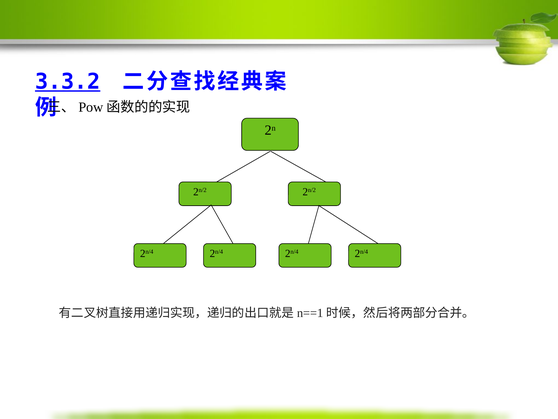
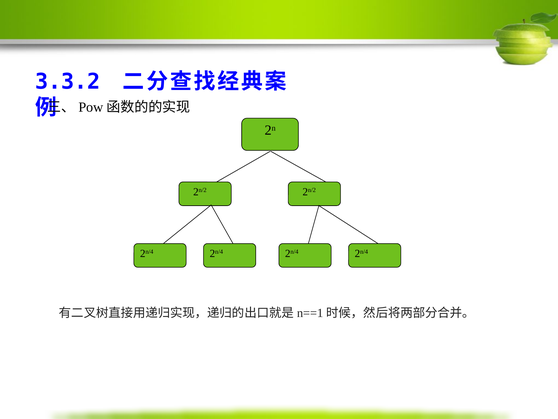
3.3.2 underline: present -> none (68, 82)
